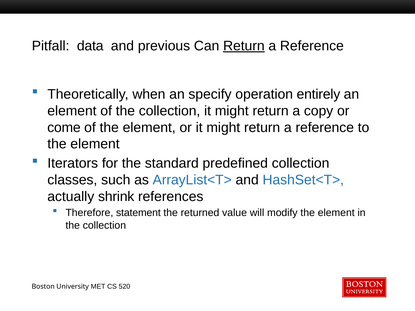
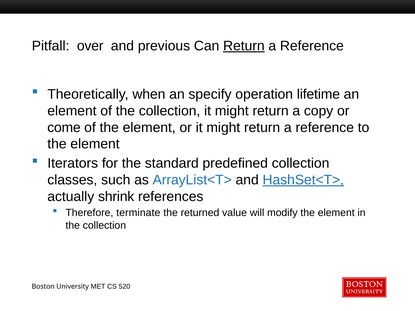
data: data -> over (90, 46)
entirely: entirely -> lifetime (318, 94)
HashSet<T> underline: none -> present (303, 180)
statement: statement -> terminate (138, 213)
